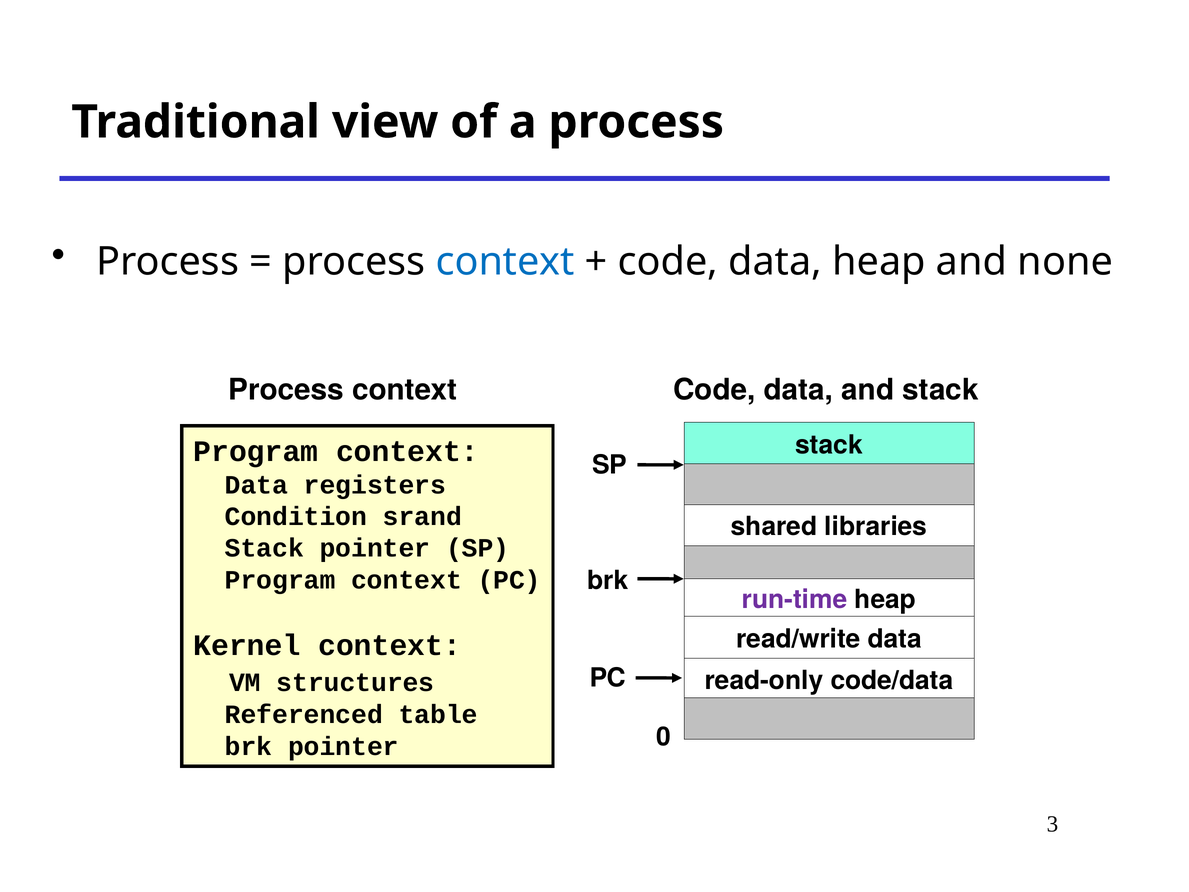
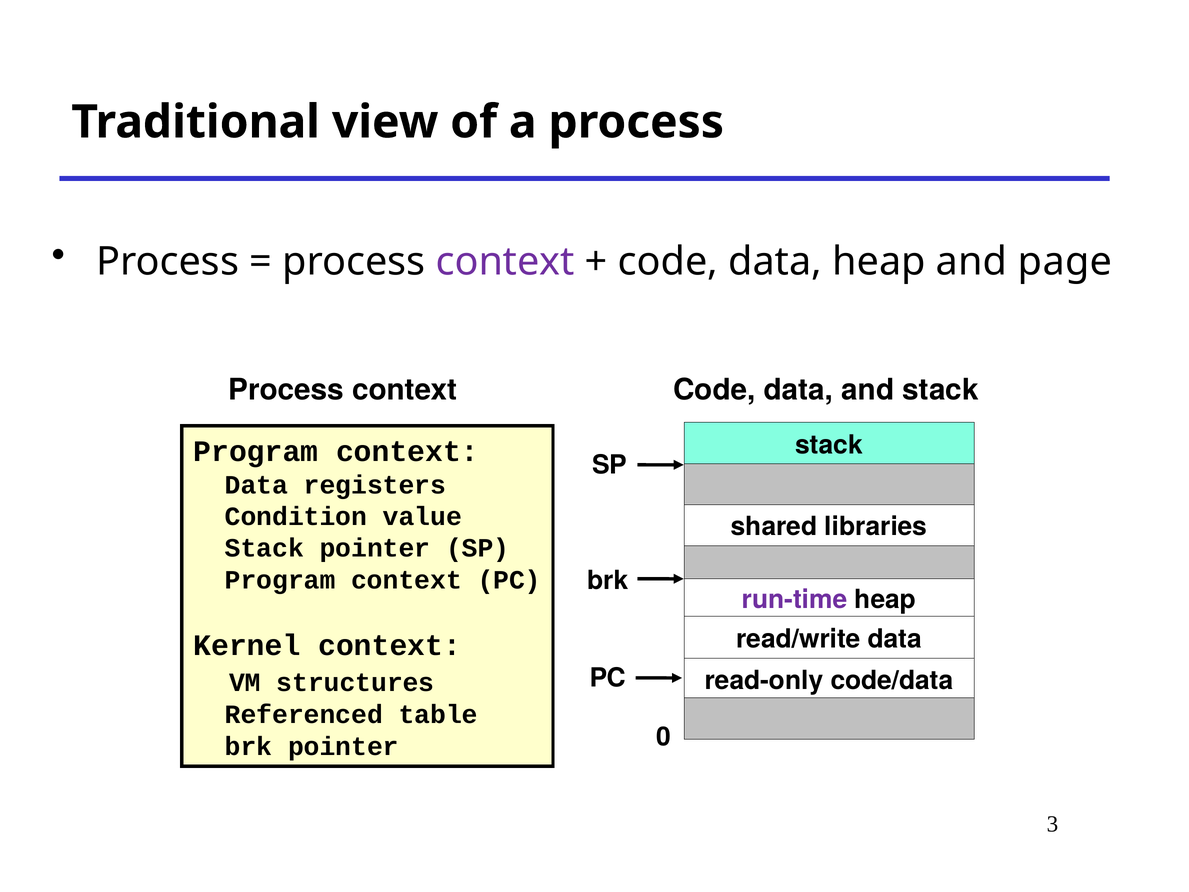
context colour: blue -> purple (505, 262)
none: none -> page (1065, 262)
srand: srand -> value (422, 516)
